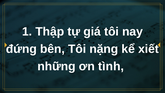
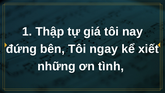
nặng: nặng -> ngay (104, 49)
